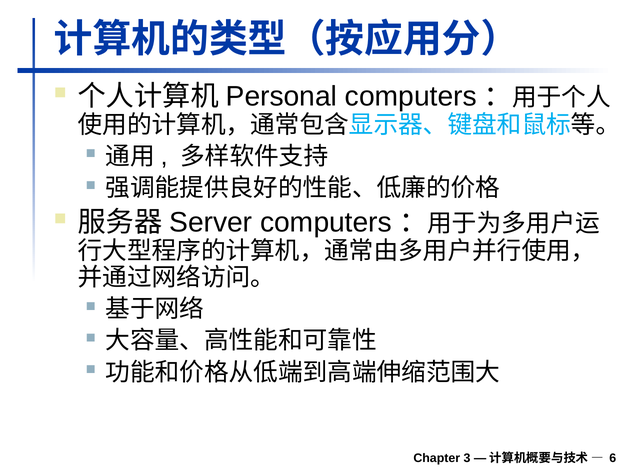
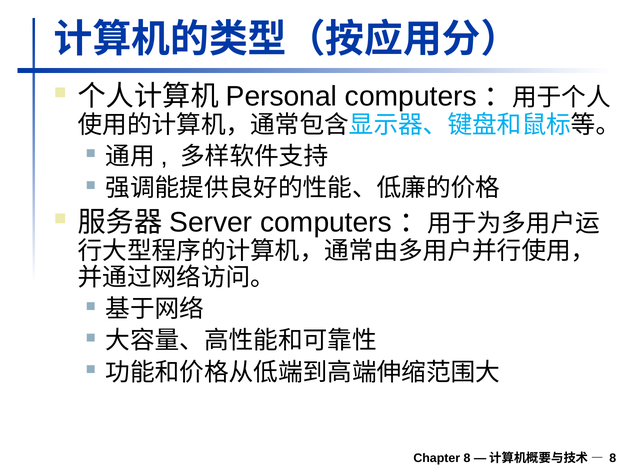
Chapter 3: 3 -> 8 (467, 458)
6: 6 -> 8 (613, 458)
